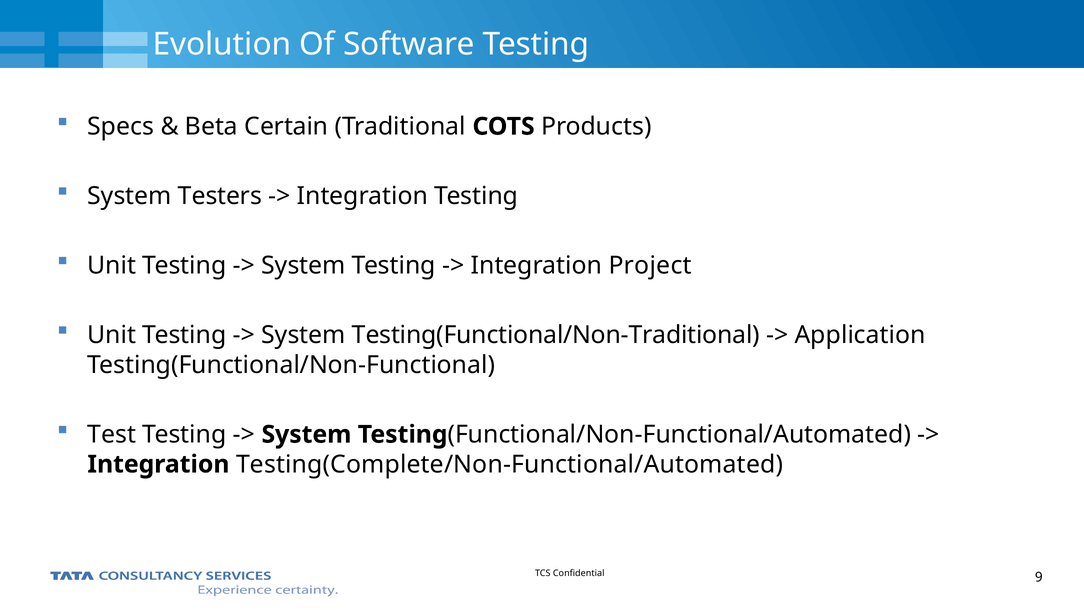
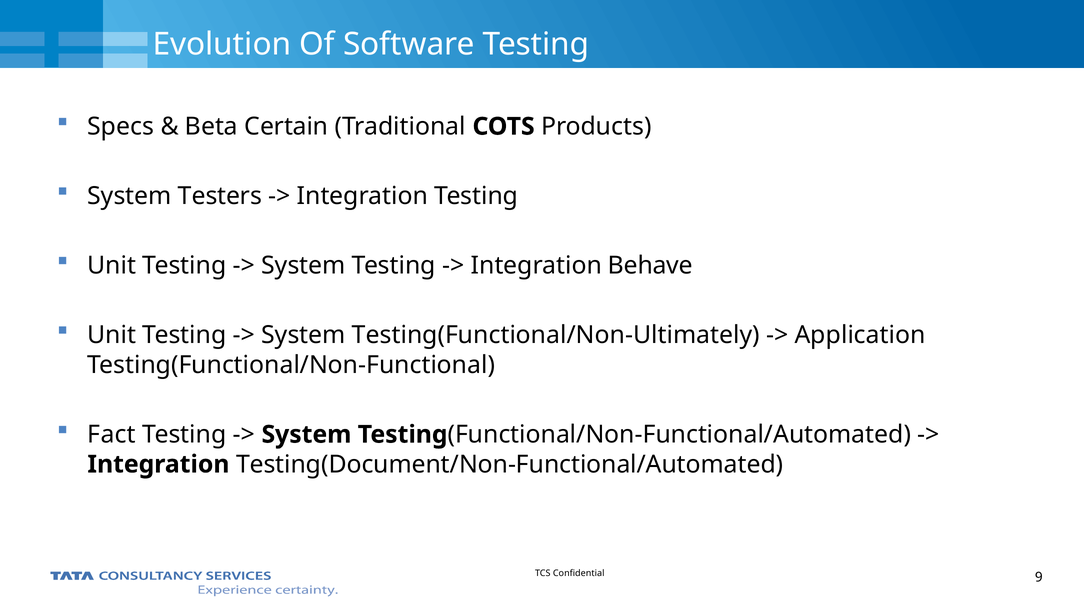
Project: Project -> Behave (650, 265)
Testing(Functional/Non-Traditional: Testing(Functional/Non-Traditional -> Testing(Functional/Non-Ultimately (556, 335)
Test: Test -> Fact (112, 434)
Testing(Complete/Non-Functional/Automated: Testing(Complete/Non-Functional/Automated -> Testing(Document/Non-Functional/Automated (510, 464)
